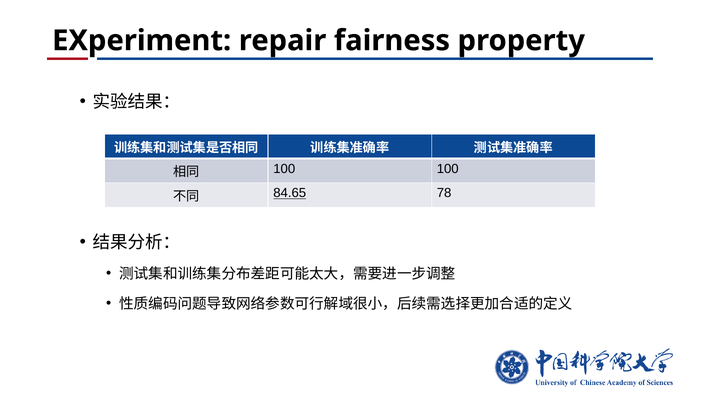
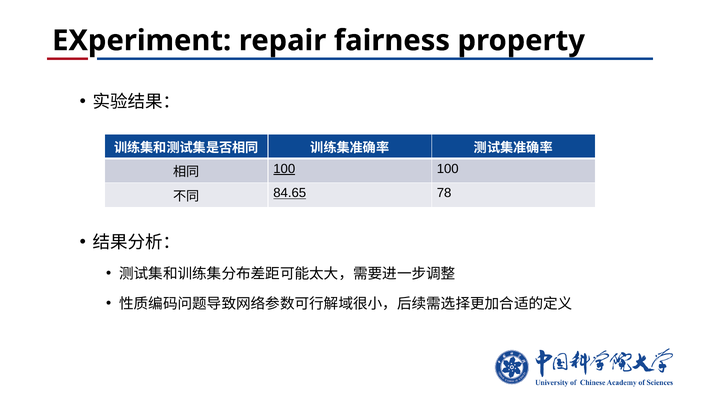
100 underline: none -> present (284, 169)
